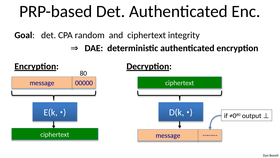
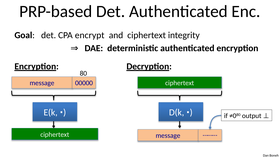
random: random -> encrypt (90, 35)
